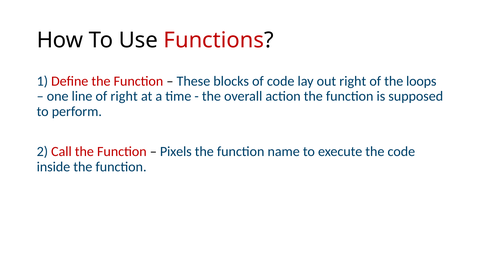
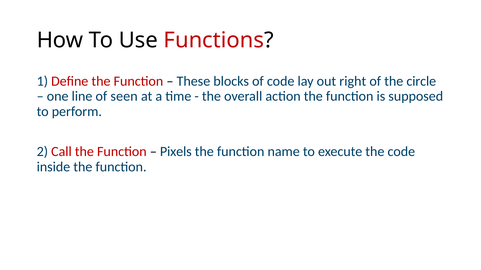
loops: loops -> circle (421, 81)
of right: right -> seen (124, 96)
